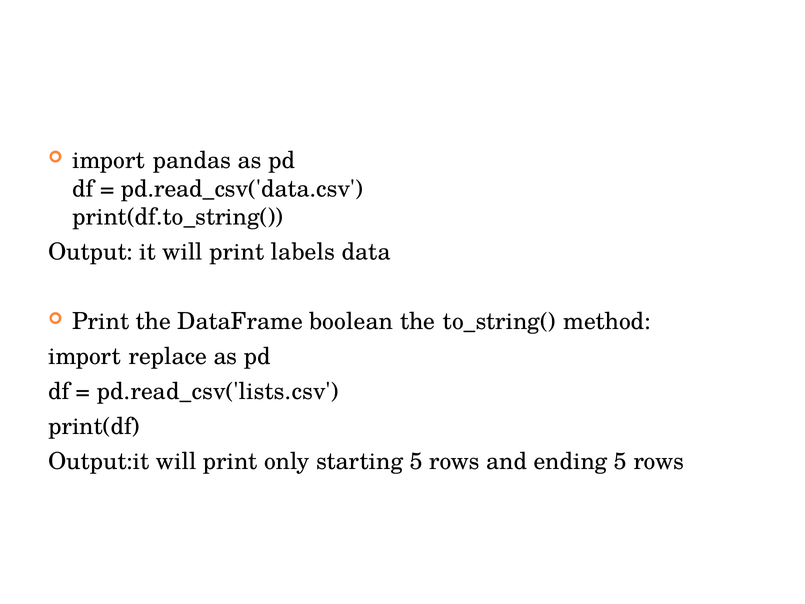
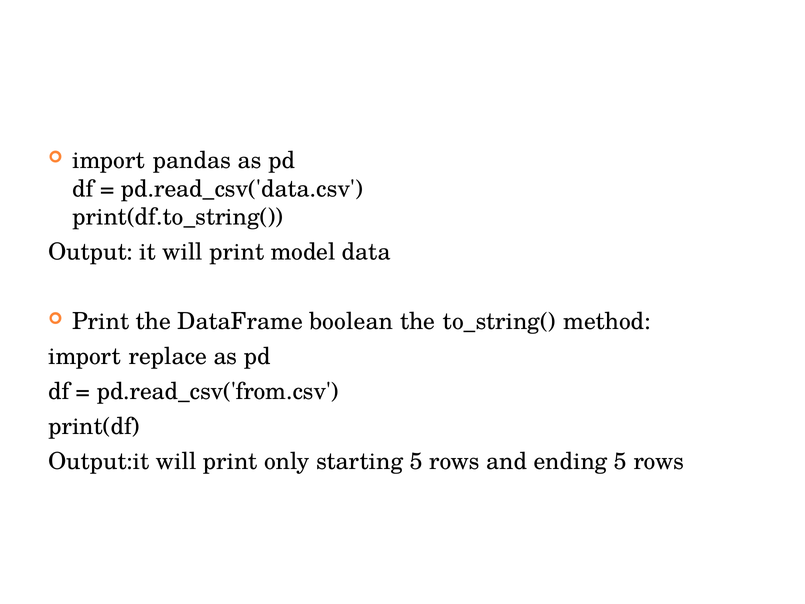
labels: labels -> model (303, 252)
pd.read_csv('lists.csv: pd.read_csv('lists.csv -> pd.read_csv('from.csv (218, 391)
